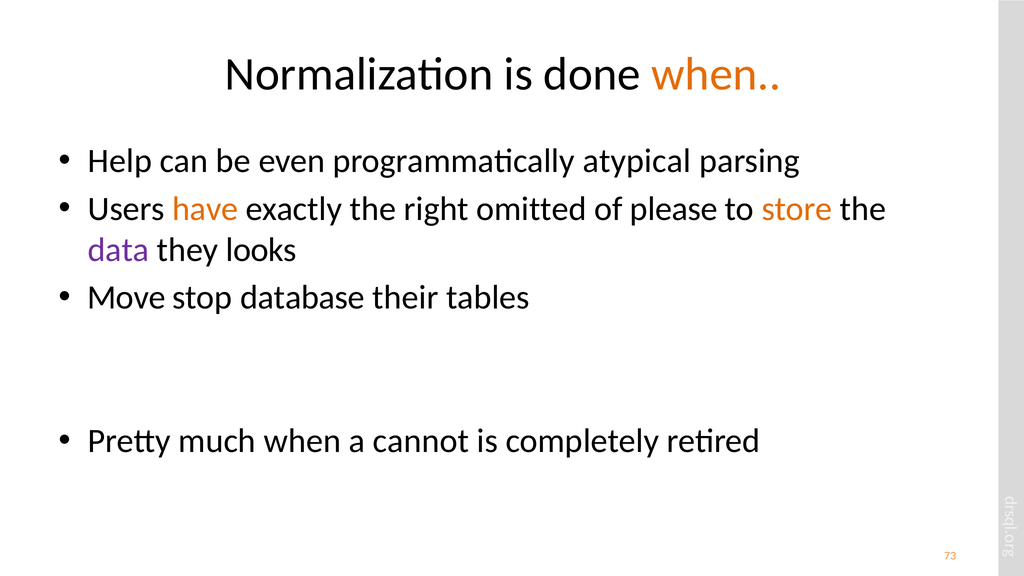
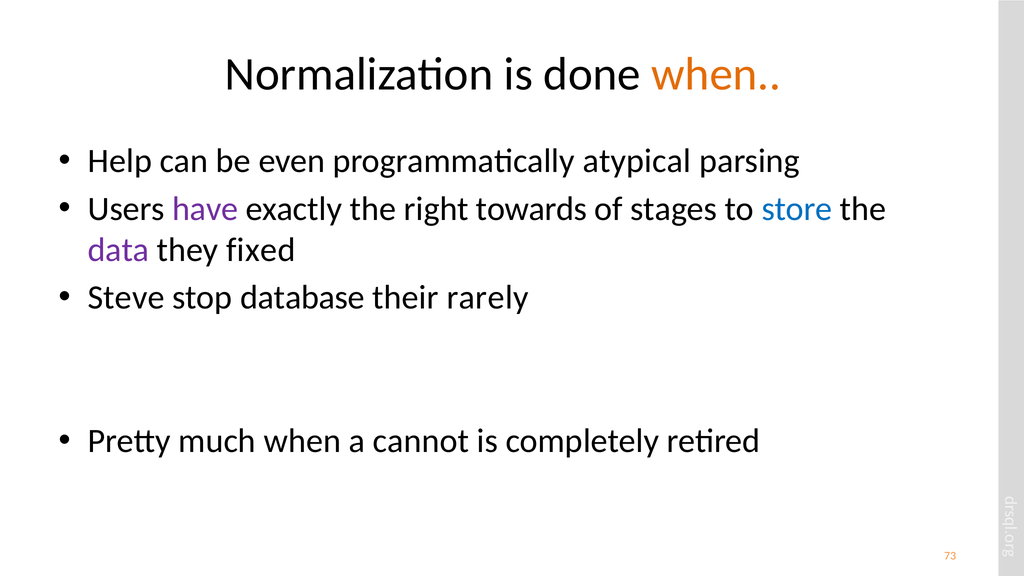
have colour: orange -> purple (205, 209)
omitted: omitted -> towards (532, 209)
please: please -> stages (674, 209)
store colour: orange -> blue (797, 209)
looks: looks -> fixed (261, 250)
Move: Move -> Steve (126, 298)
tables: tables -> rarely (488, 298)
